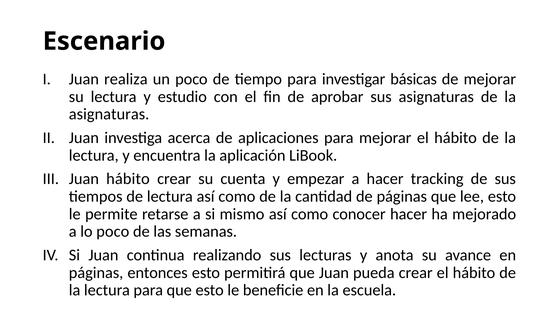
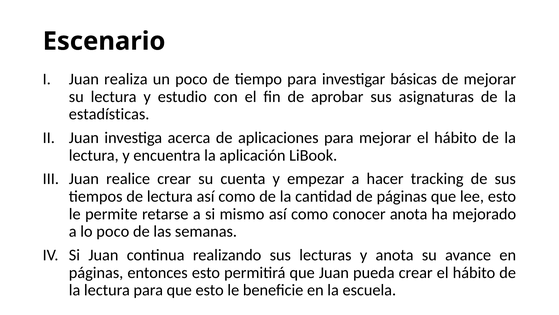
asignaturas: asignaturas -> estadísticas (109, 114)
Juan hábito: hábito -> realice (128, 178)
conocer hacer: hacer -> anota (409, 214)
